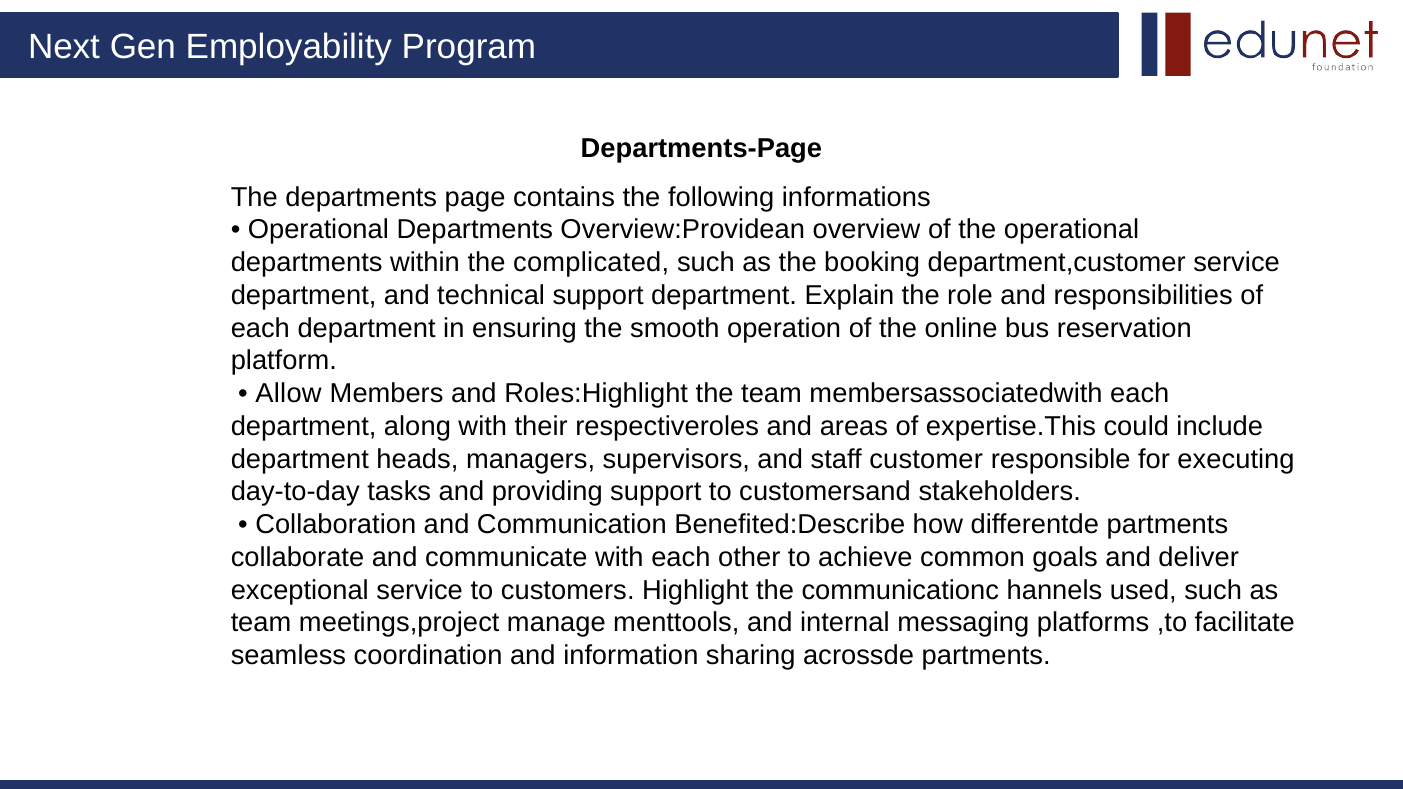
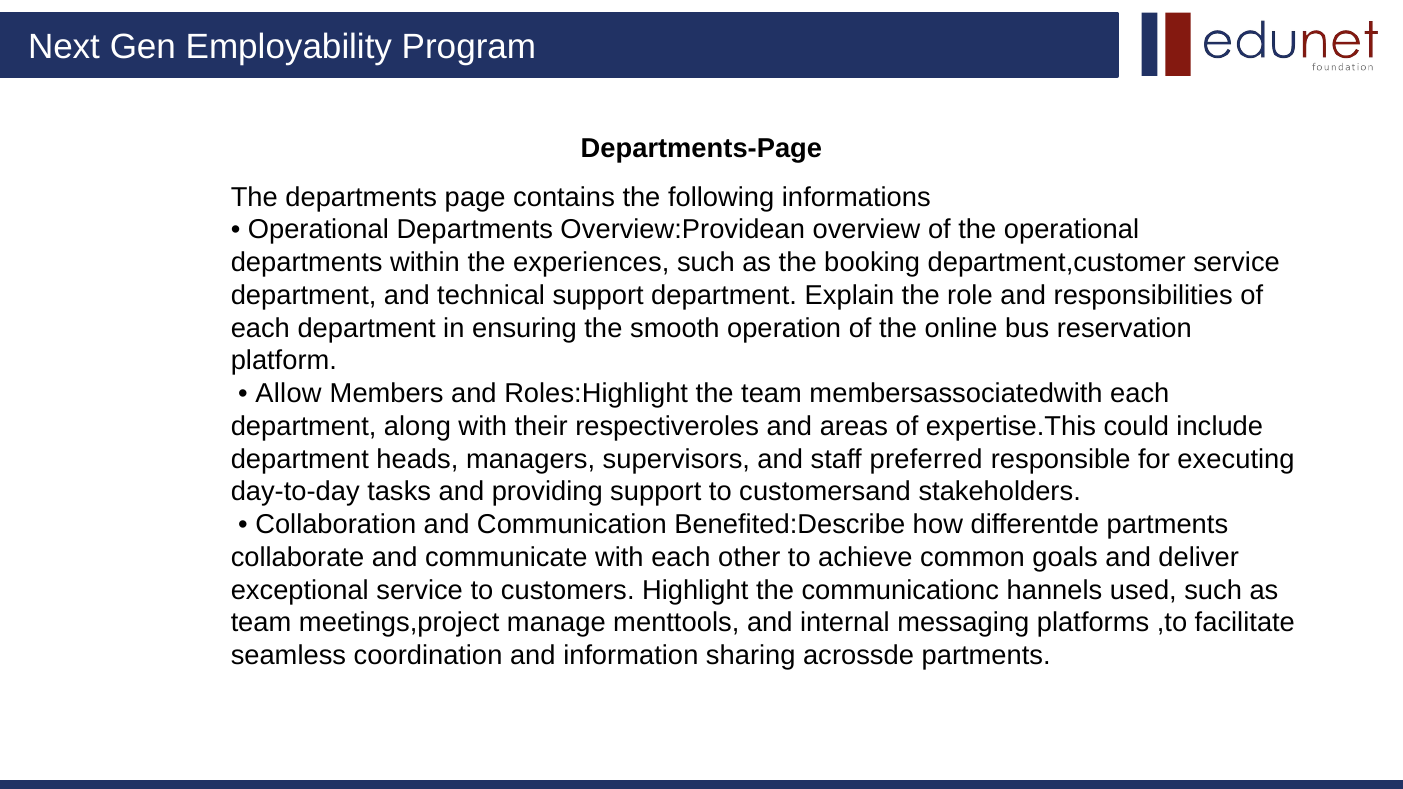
complicated: complicated -> experiences (591, 263)
customer: customer -> preferred (926, 459)
